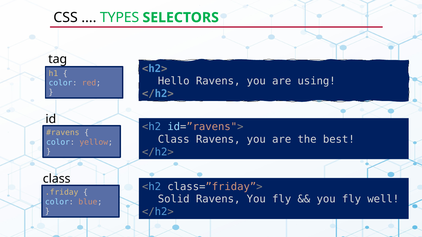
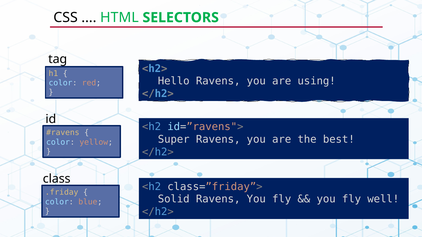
TYPES: TYPES -> HTML (119, 18)
Class: Class -> Super (174, 140)
